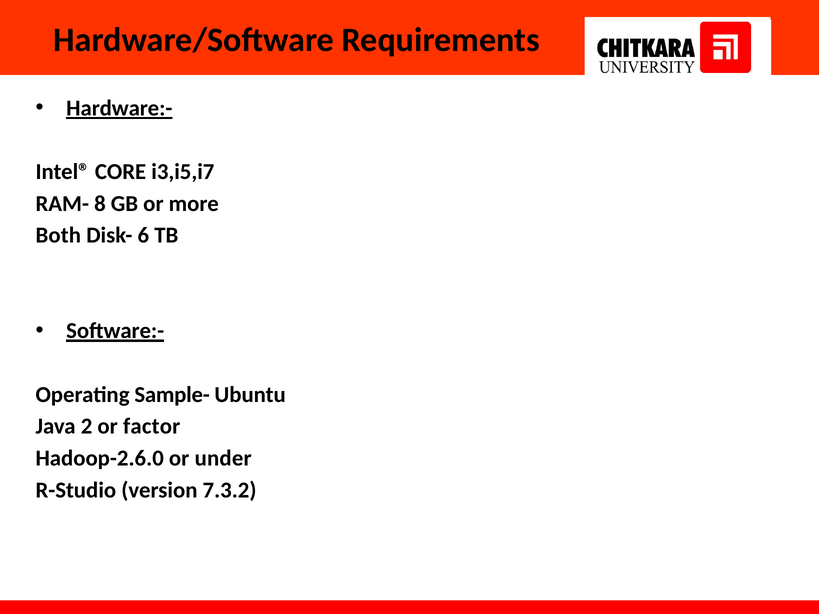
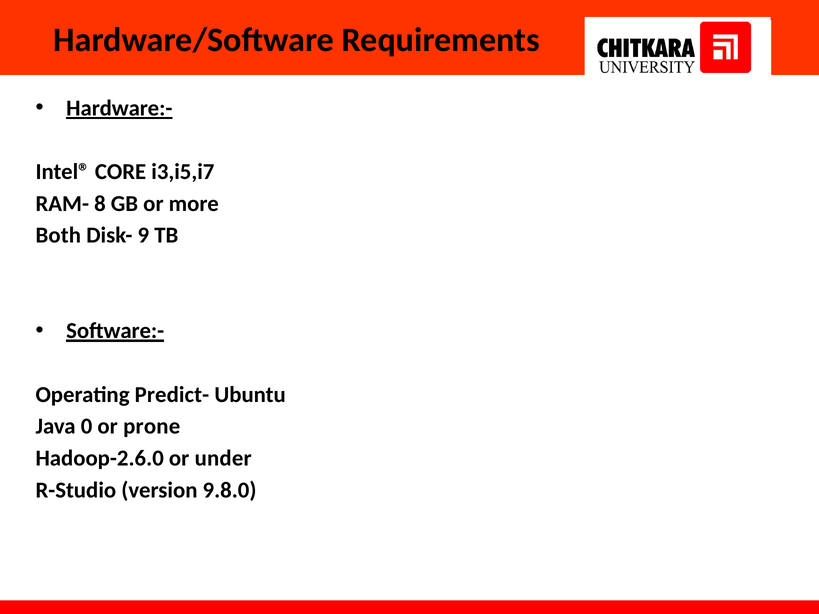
6: 6 -> 9 (143, 236)
Sample-: Sample- -> Predict- (172, 395)
2: 2 -> 0 (87, 427)
factor: factor -> prone (152, 427)
7.3.2: 7.3.2 -> 9.8.0 (230, 490)
